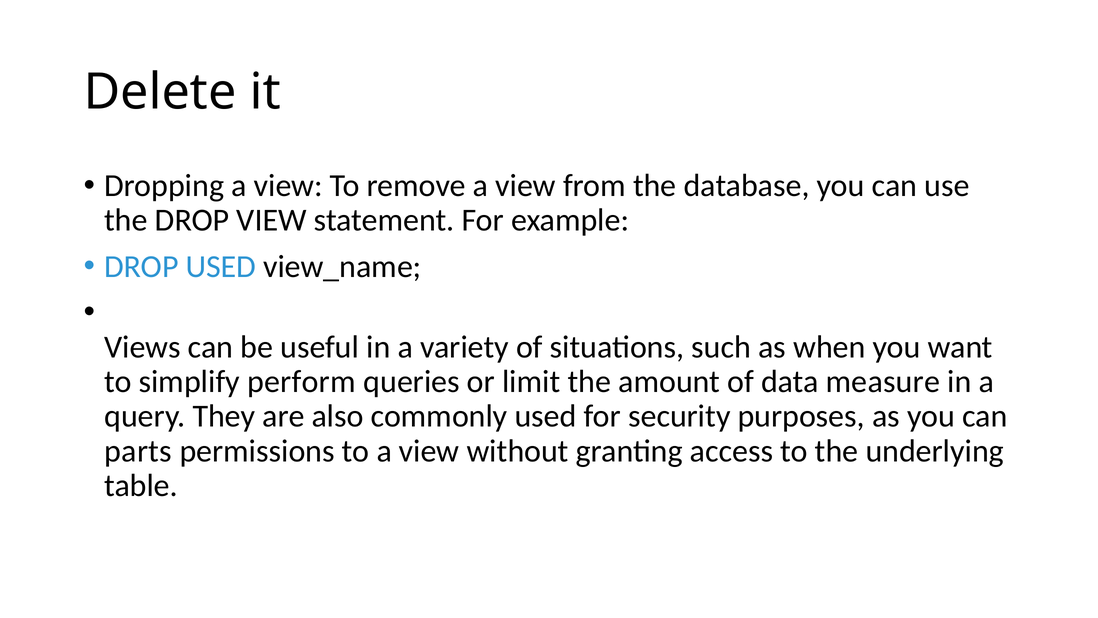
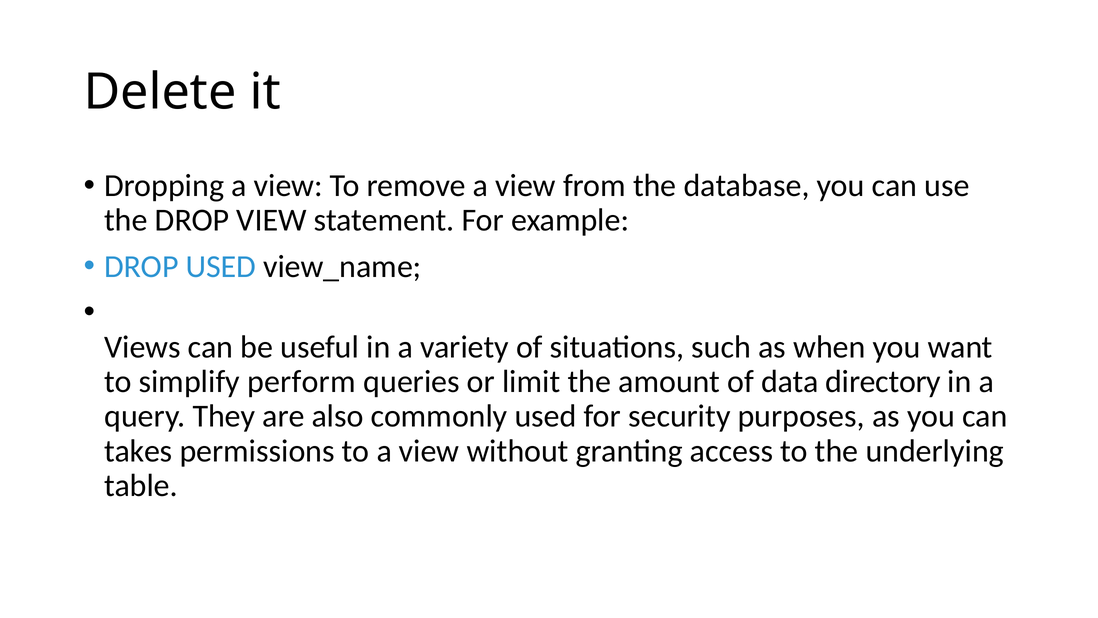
measure: measure -> directory (883, 381)
parts: parts -> takes (138, 451)
